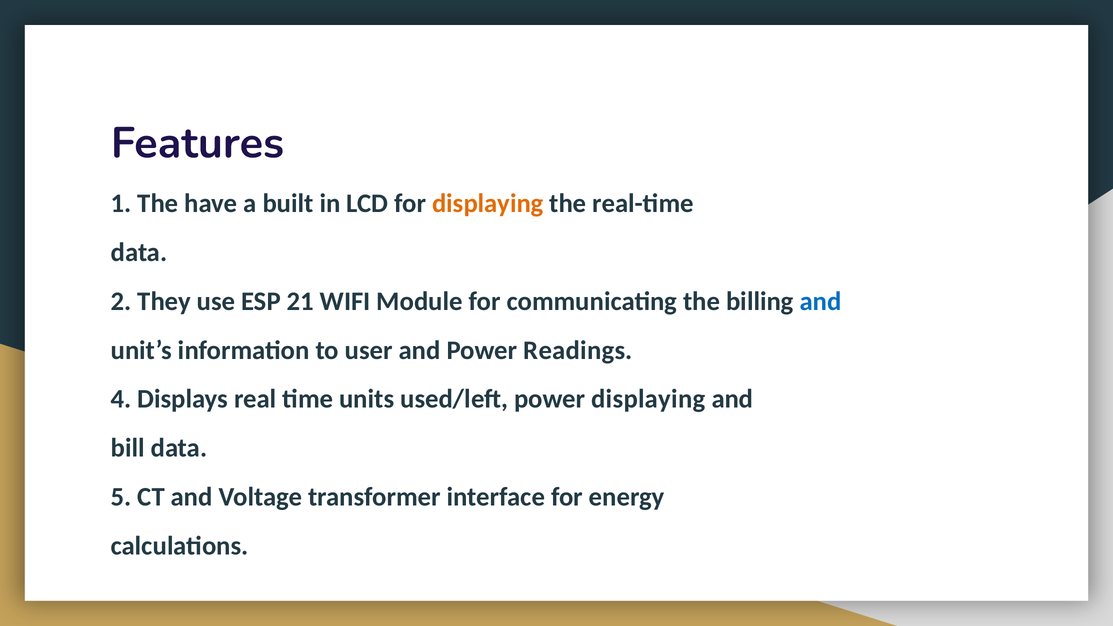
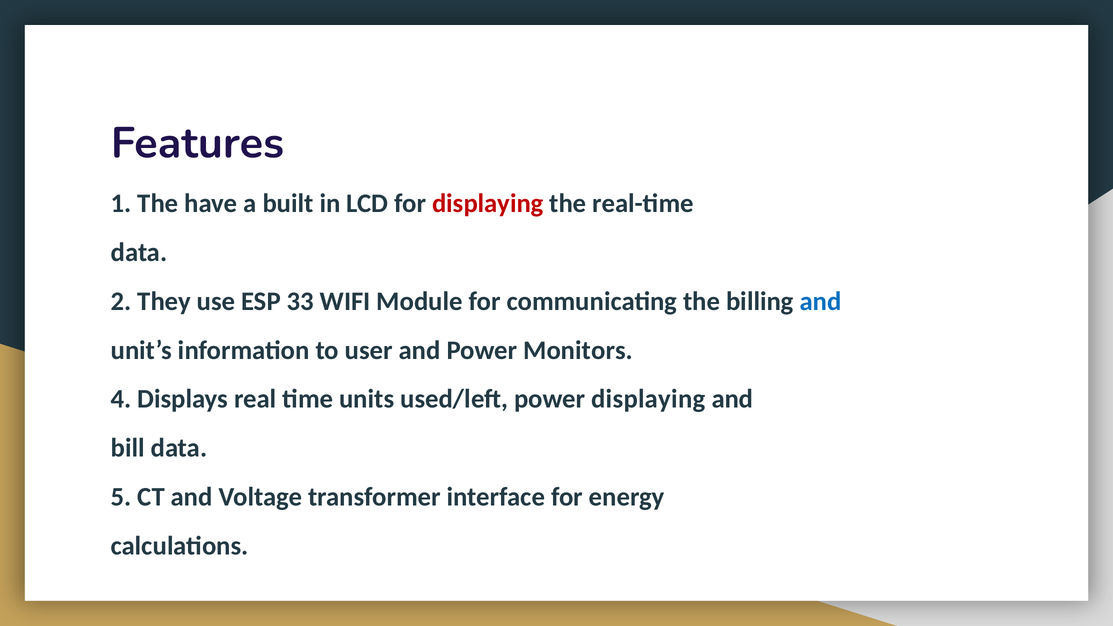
displaying colour: orange -> red (488, 203)
21: 21 -> 33 (300, 301)
Readings: Readings -> Monitors (578, 350)
